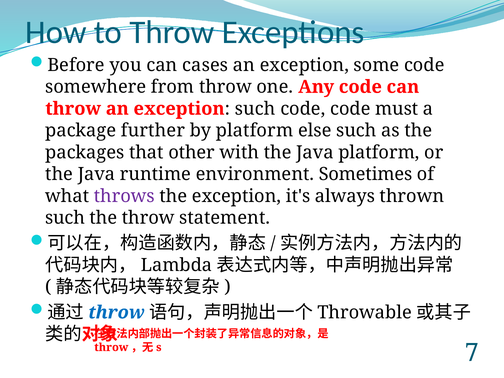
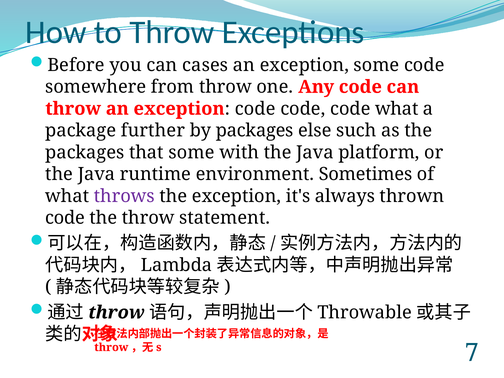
exception such: such -> code (255, 109)
code must: must -> what (397, 109)
by platform: platform -> packages (255, 131)
that other: other -> some (191, 152)
such: such -> code (65, 218)
throw colour: blue -> black (116, 312)
